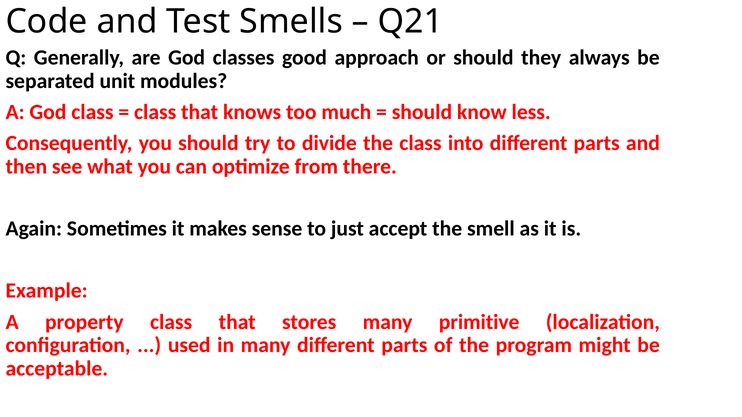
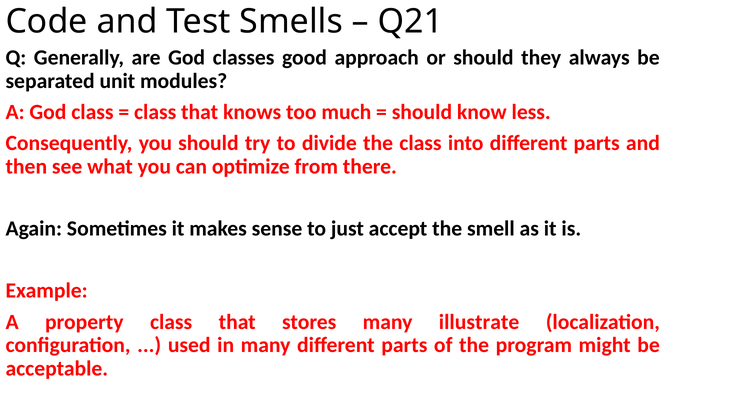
primitive: primitive -> illustrate (479, 322)
